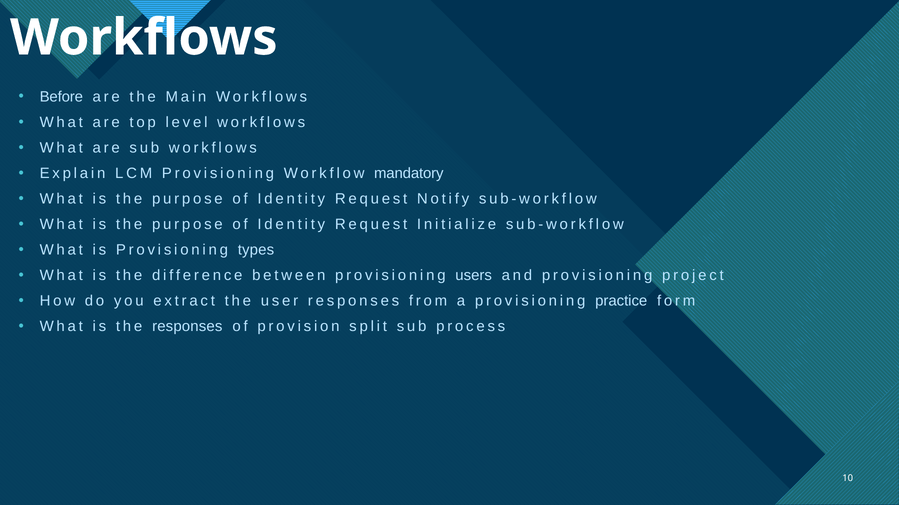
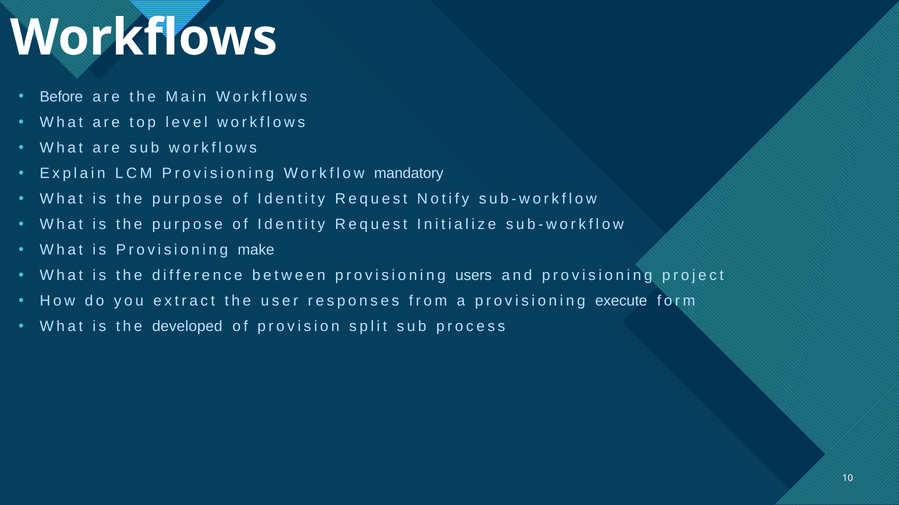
types: types -> make (256, 250)
practice: practice -> execute (621, 301)
the responses: responses -> developed (187, 327)
